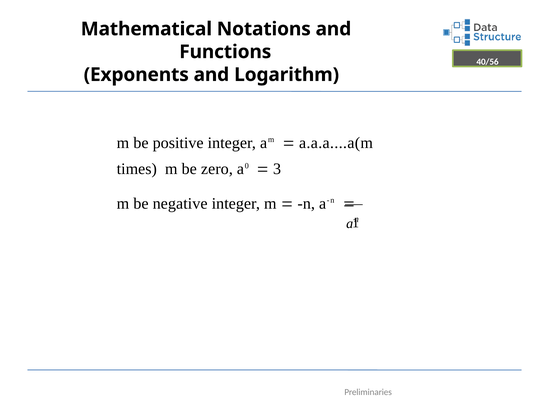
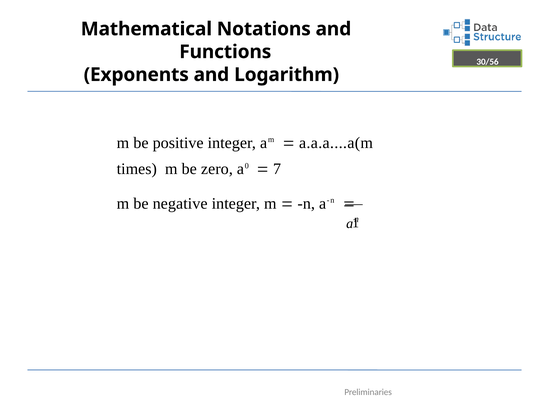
40/56: 40/56 -> 30/56 (488, 62)
3: 3 -> 7 (277, 169)
